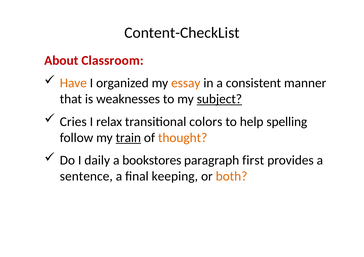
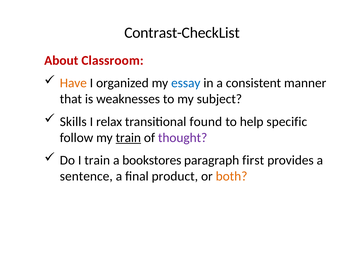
Content-CheckList: Content-CheckList -> Contrast-CheckList (182, 33)
essay colour: orange -> blue (186, 83)
subject underline: present -> none (219, 99)
Cries: Cries -> Skills (73, 122)
colors: colors -> found (206, 122)
spelling: spelling -> specific (287, 122)
thought colour: orange -> purple (183, 138)
I daily: daily -> train (97, 161)
keeping: keeping -> product (175, 177)
